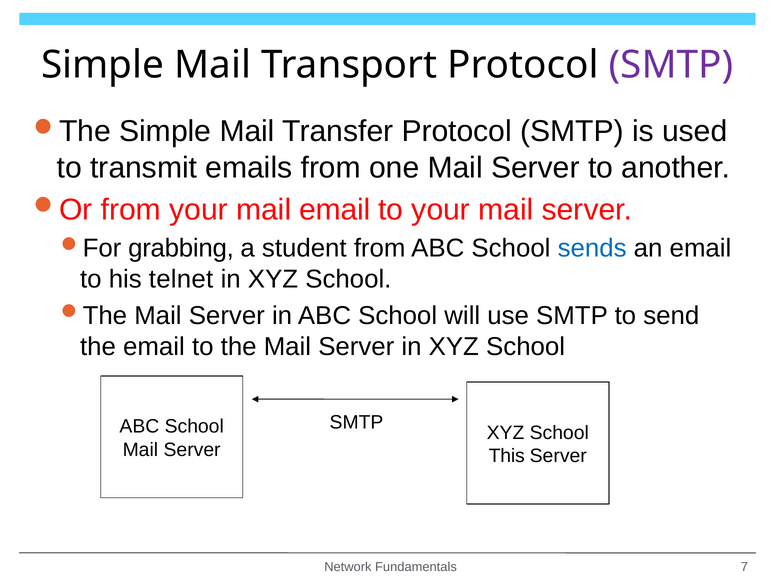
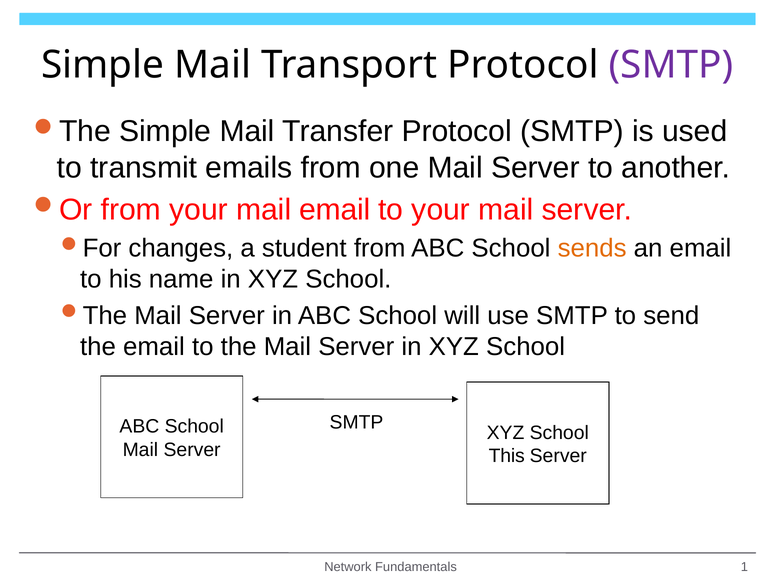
grabbing: grabbing -> changes (181, 248)
sends colour: blue -> orange (592, 248)
telnet: telnet -> name (181, 279)
7: 7 -> 1 (744, 567)
